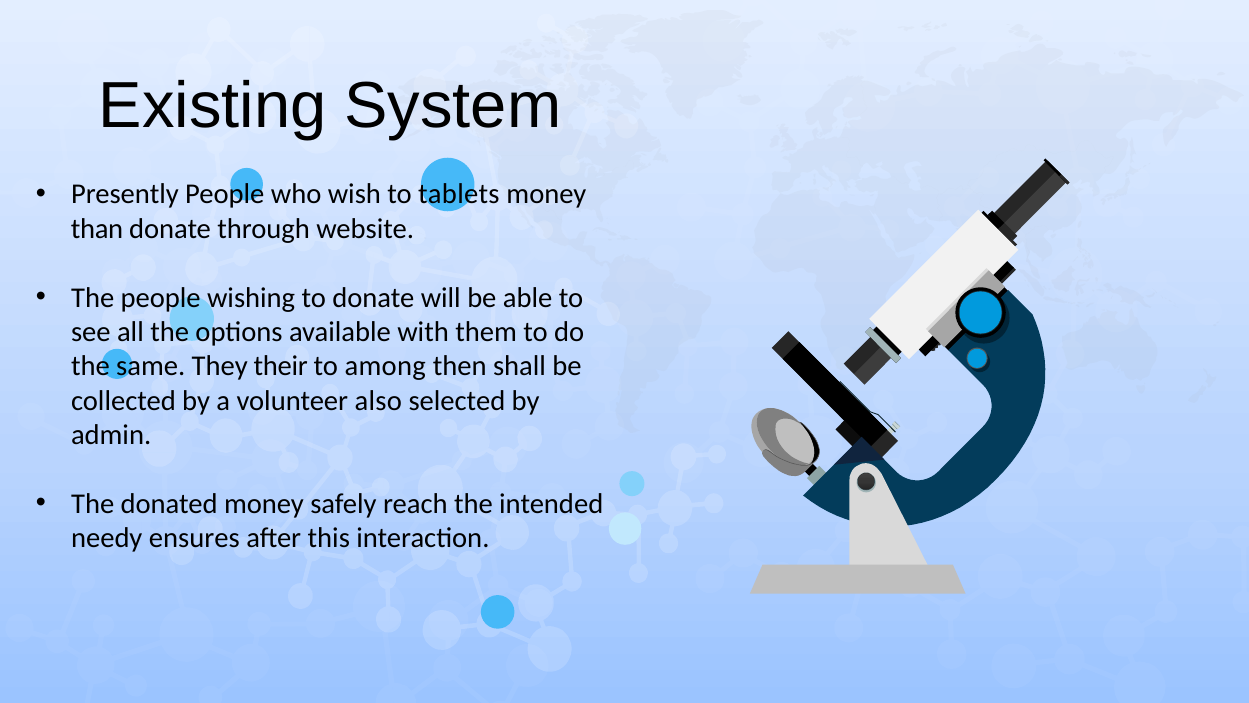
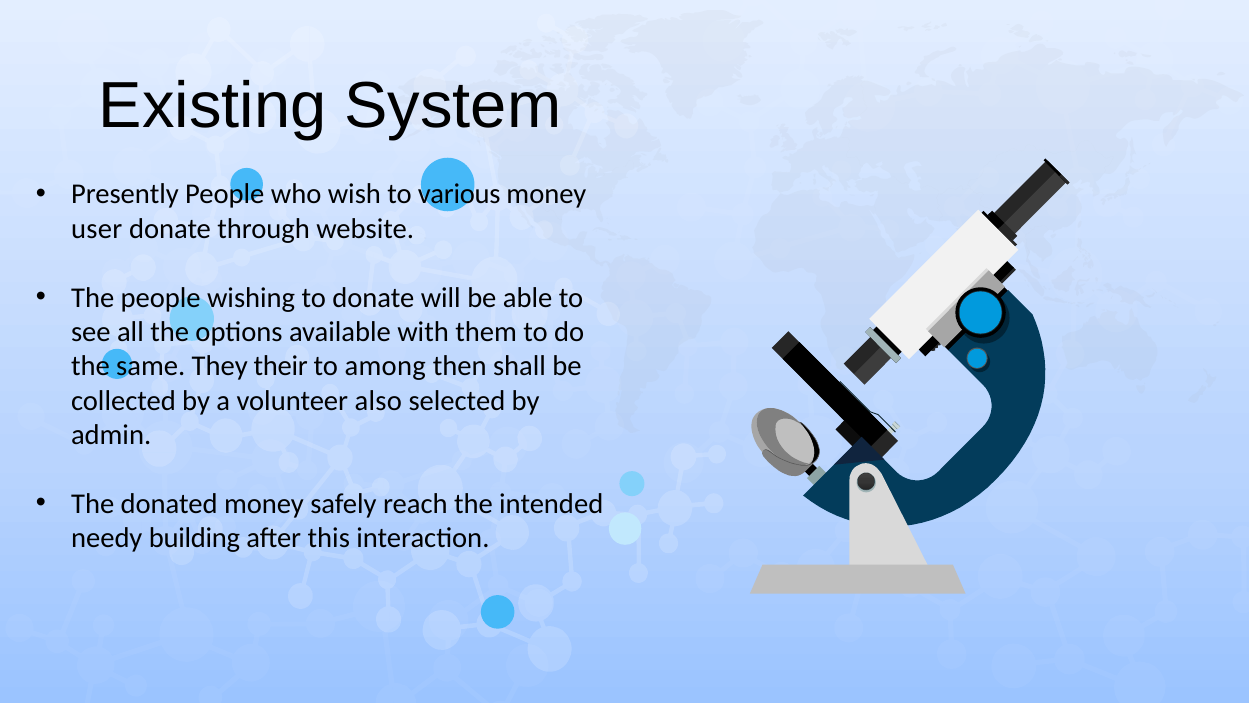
tablets: tablets -> various (459, 194)
than: than -> user (97, 229)
ensures: ensures -> building (195, 538)
